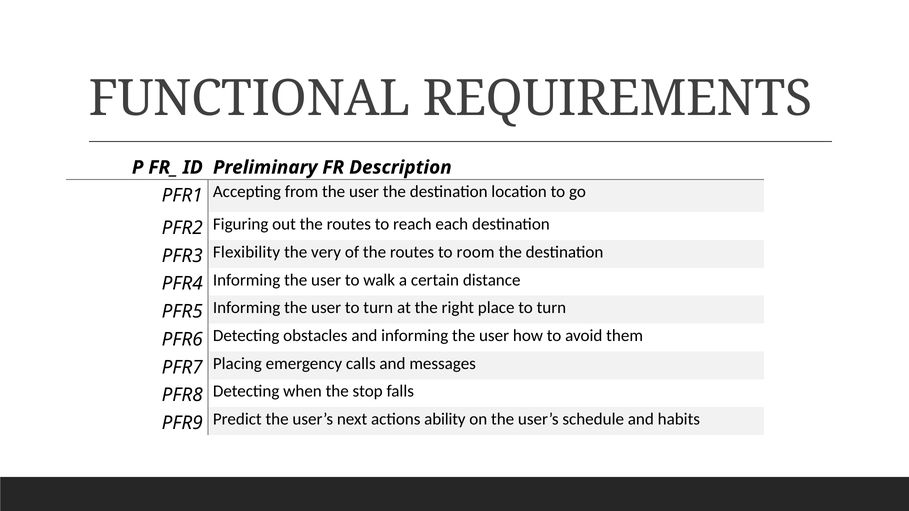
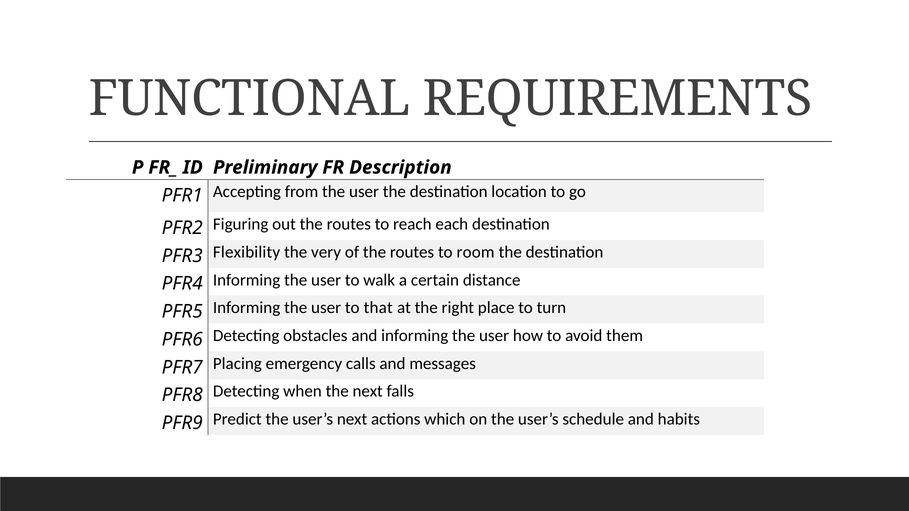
user to turn: turn -> that (378, 308)
the stop: stop -> next (368, 392)
ability: ability -> which (445, 419)
